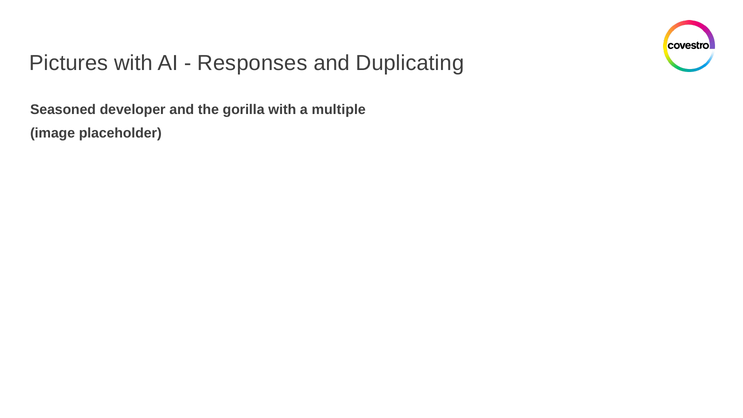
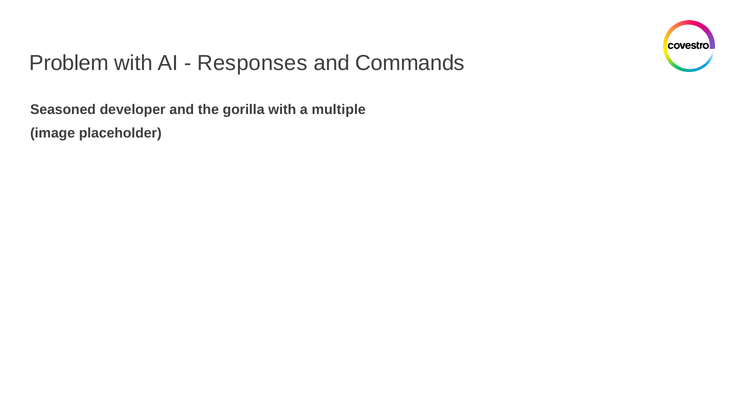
Pictures: Pictures -> Problem (69, 63)
Duplicating: Duplicating -> Commands (410, 63)
